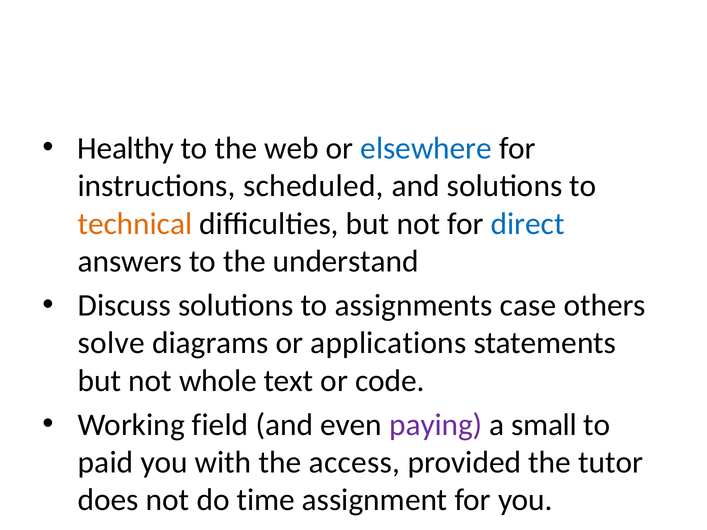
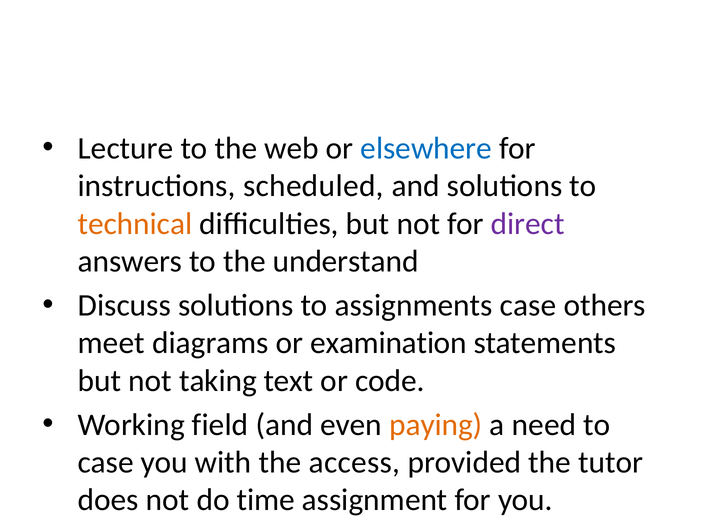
Healthy: Healthy -> Lecture (126, 148)
direct colour: blue -> purple (528, 224)
solve: solve -> meet (111, 343)
applications: applications -> examination (389, 343)
whole: whole -> taking (218, 381)
paying colour: purple -> orange (436, 425)
small: small -> need (544, 425)
paid: paid -> case (106, 463)
